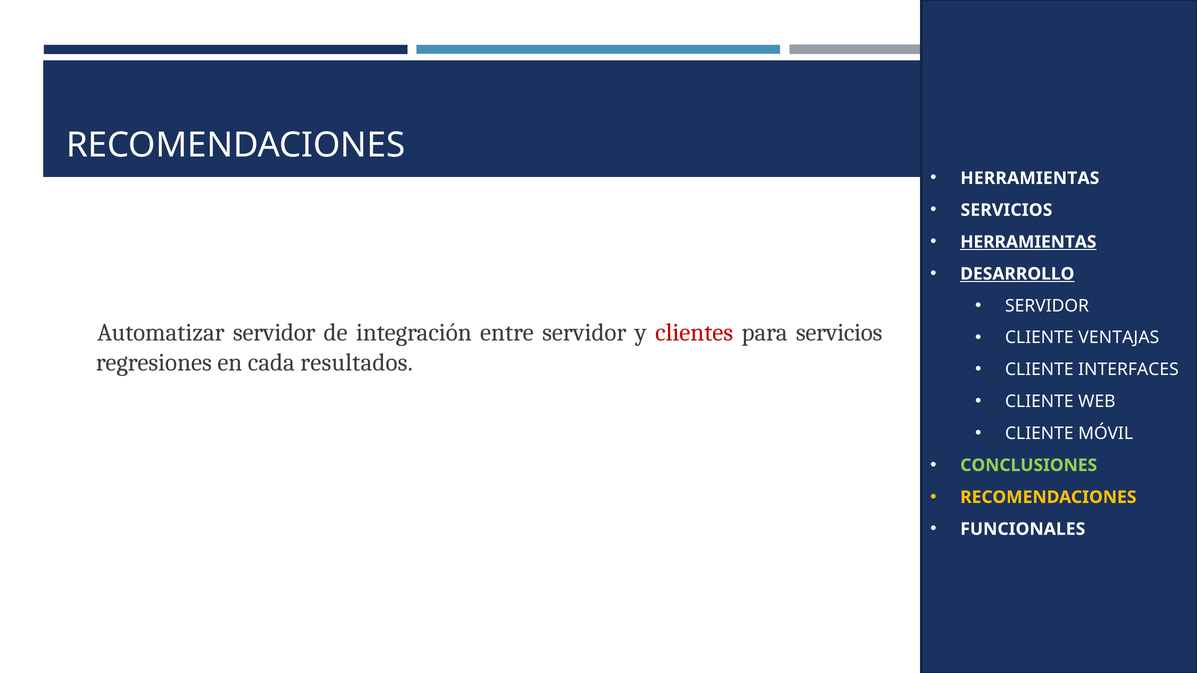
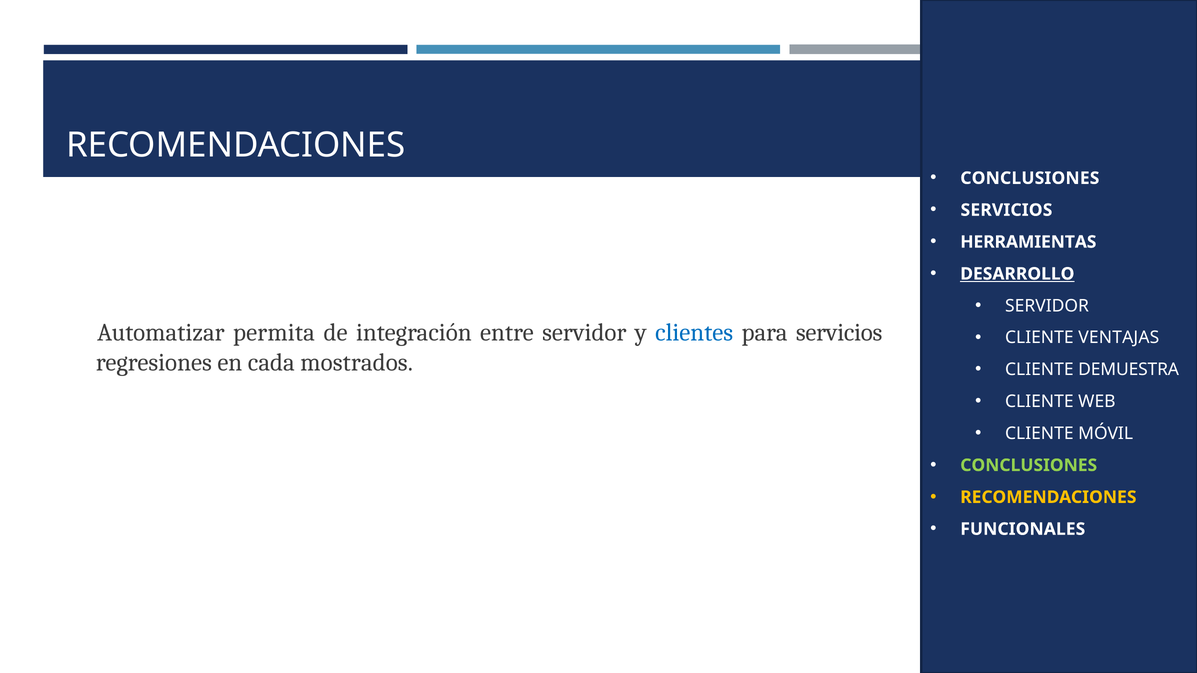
HERRAMIENTAS: HERRAMIENTAS -> CONCLUSIONES (1030, 178)
HERRAMIENTAS underline: present -> none (1028, 242)
servidor: servidor -> permita (274, 333)
clientes colour: red -> blue (694, 333)
resultados: resultados -> mostrados (357, 362)
INTERFACES: INTERFACES -> DEMUESTRA (1129, 370)
